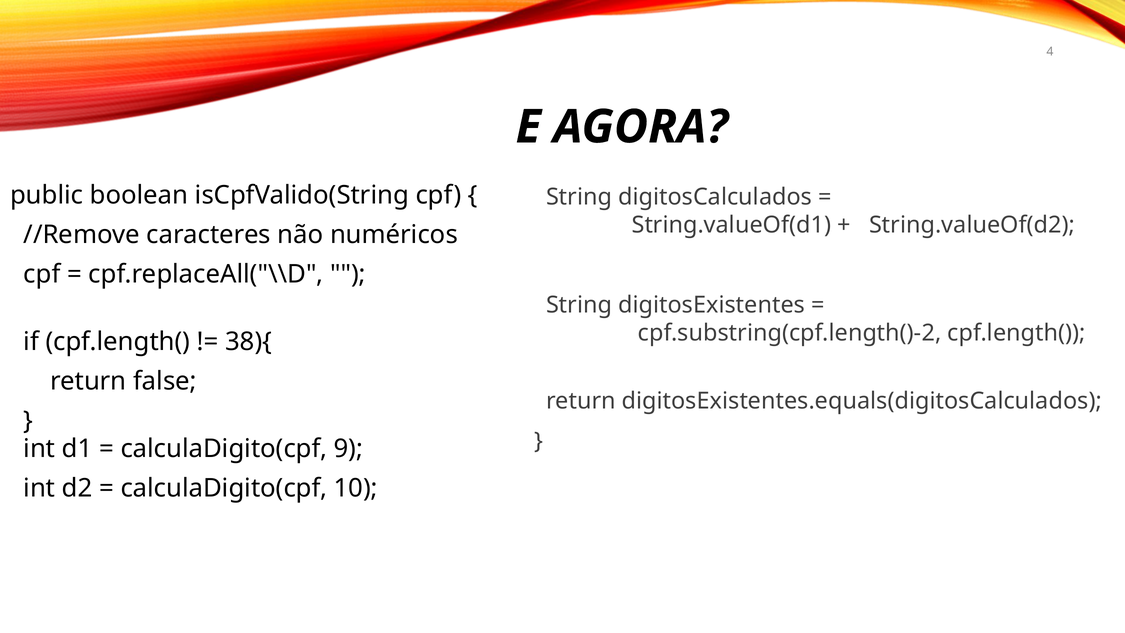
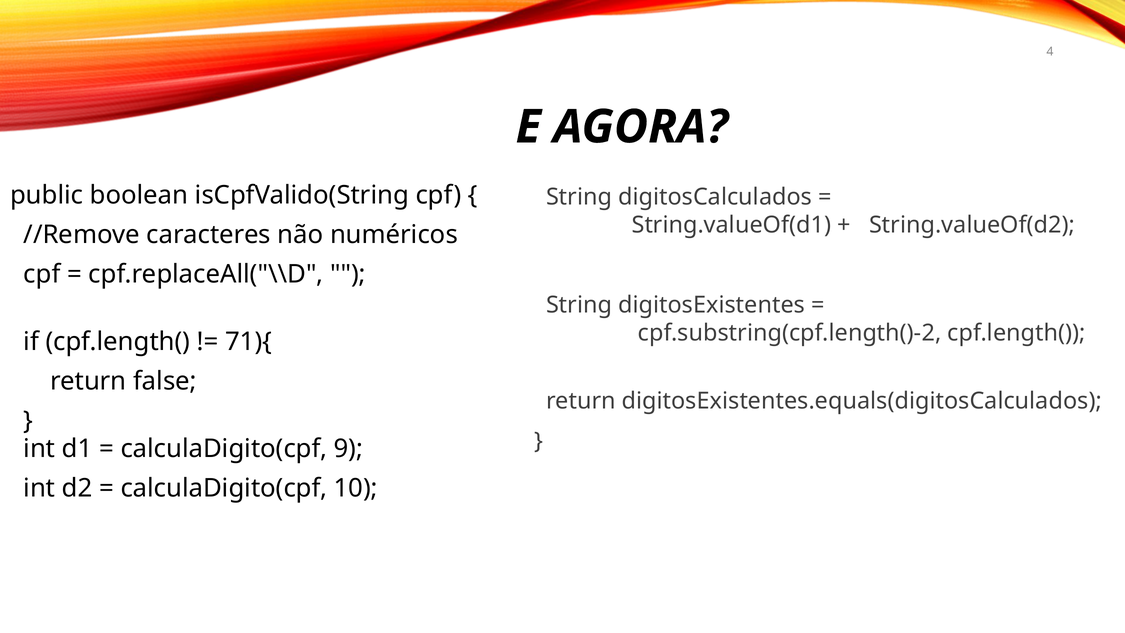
38){: 38){ -> 71){ (249, 342)
